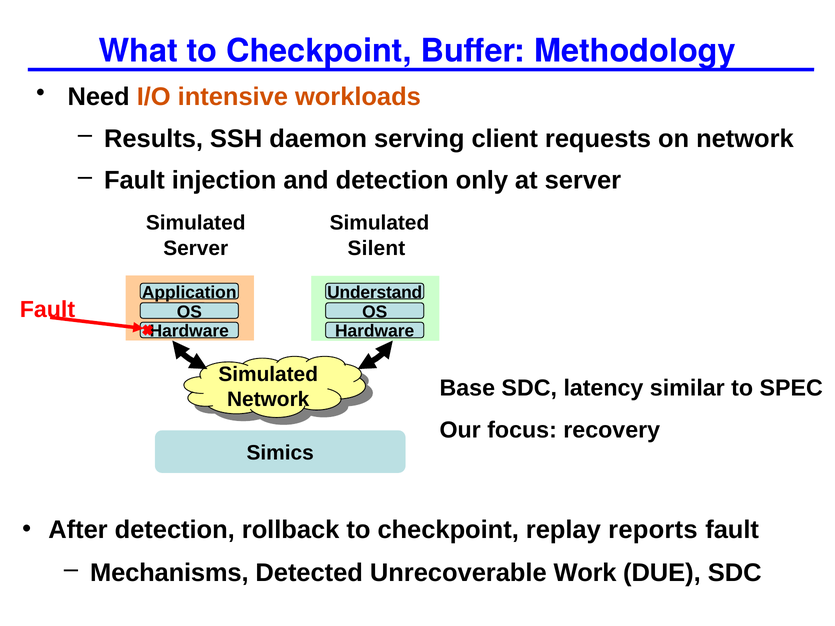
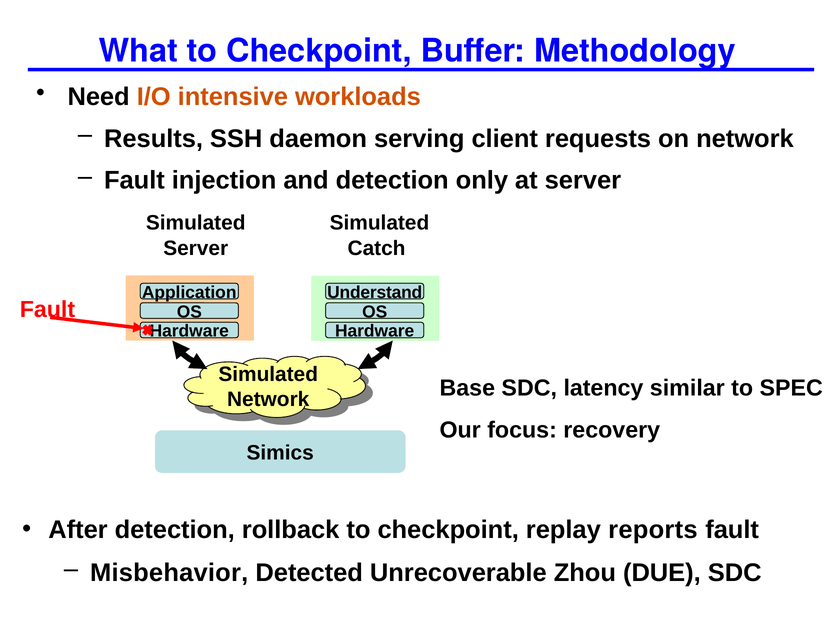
Silent: Silent -> Catch (377, 248)
Mechanisms: Mechanisms -> Misbehavior (169, 573)
Work: Work -> Zhou (585, 573)
